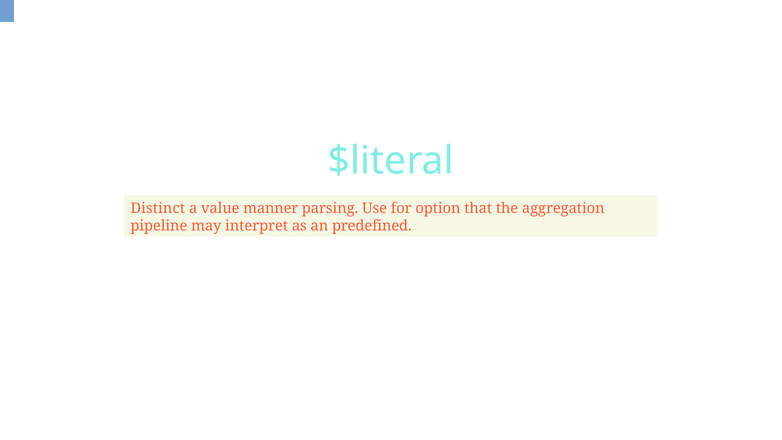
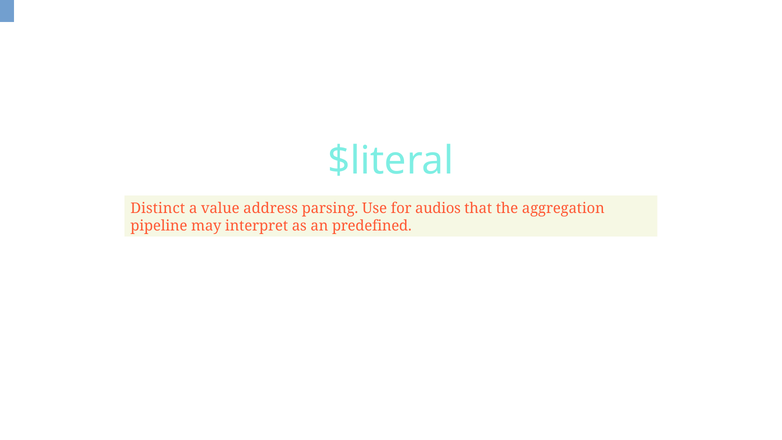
manner: manner -> address (271, 208)
option: option -> audios (438, 208)
